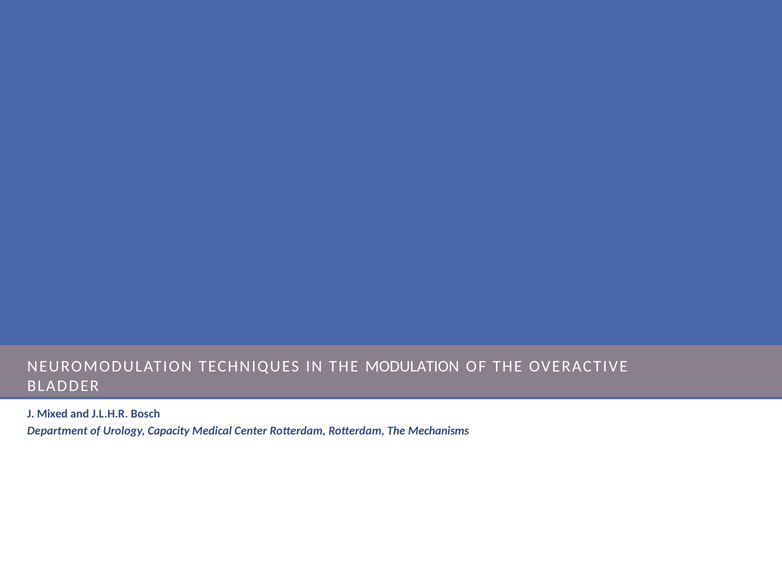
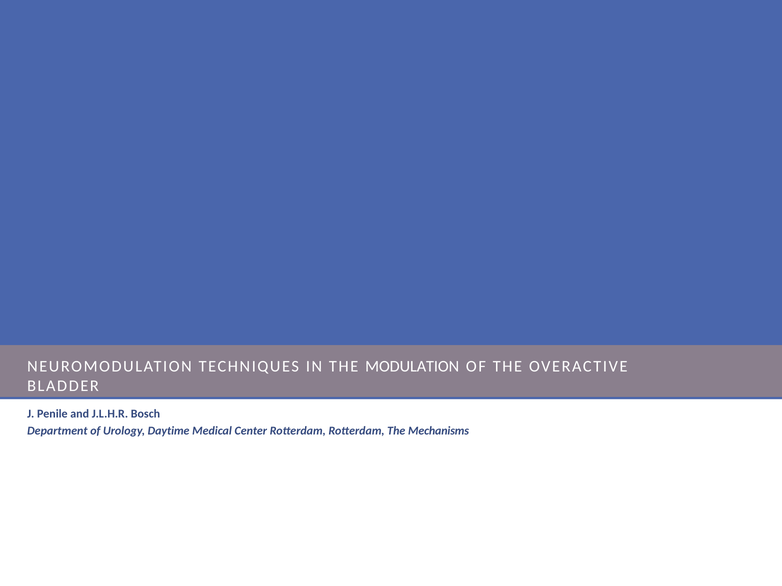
Mixed: Mixed -> Penile (52, 414)
Capacity: Capacity -> Daytime (169, 431)
